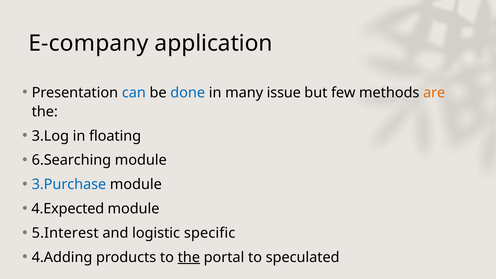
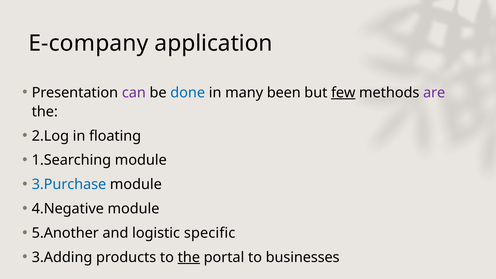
can colour: blue -> purple (134, 93)
issue: issue -> been (284, 93)
few underline: none -> present (343, 93)
are colour: orange -> purple (434, 93)
3.Log: 3.Log -> 2.Log (50, 136)
6.Searching: 6.Searching -> 1.Searching (71, 160)
4.Expected: 4.Expected -> 4.Negative (68, 209)
5.Interest: 5.Interest -> 5.Another (65, 233)
4.Adding: 4.Adding -> 3.Adding (62, 257)
speculated: speculated -> businesses (303, 257)
